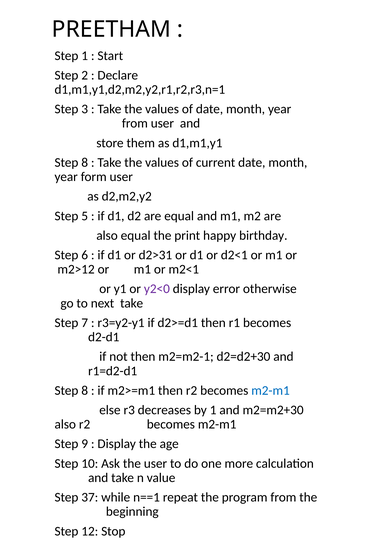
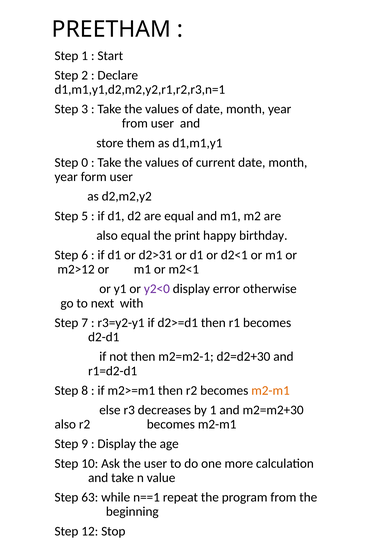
8: 8 -> 0 (85, 162)
next take: take -> with (132, 303)
m2-m1 colour: blue -> orange (271, 390)
37: 37 -> 63 (90, 496)
